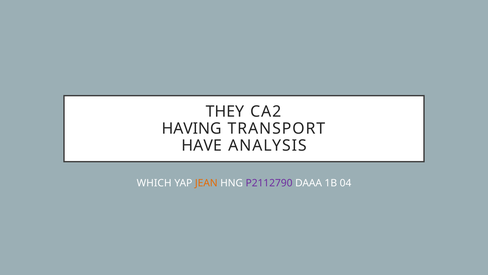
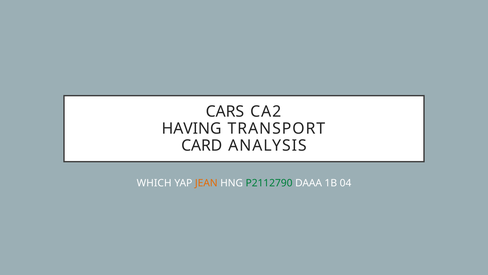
THEY: THEY -> CARS (225, 111)
HAVE: HAVE -> CARD (202, 145)
P2112790 colour: purple -> green (269, 183)
